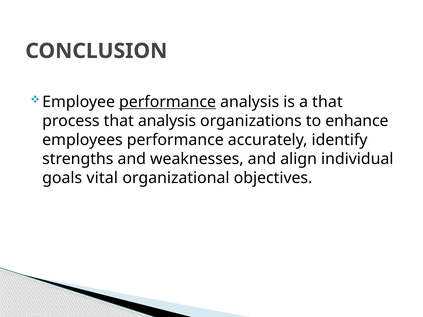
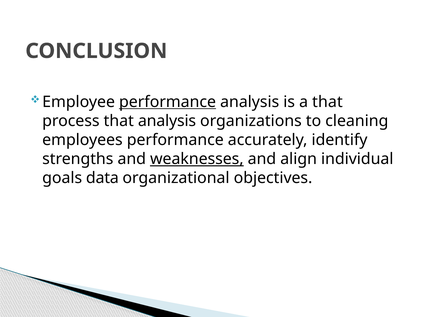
enhance: enhance -> cleaning (357, 121)
weaknesses underline: none -> present (197, 159)
vital: vital -> data (102, 178)
